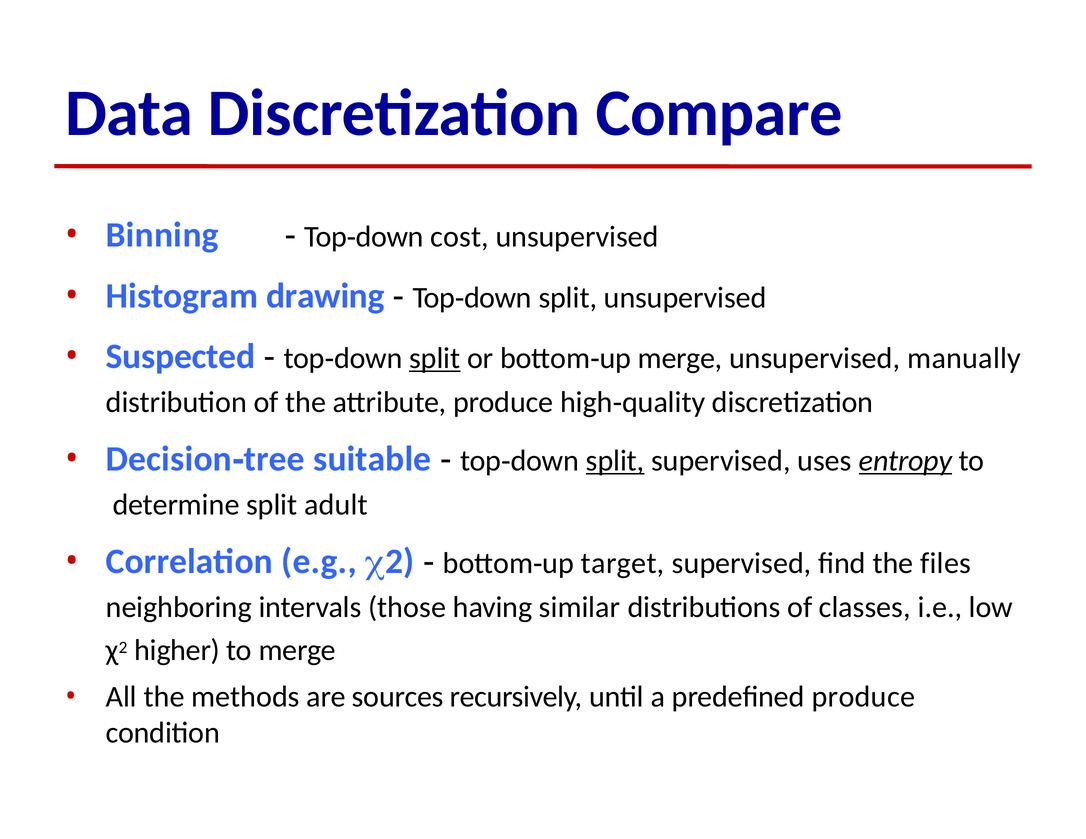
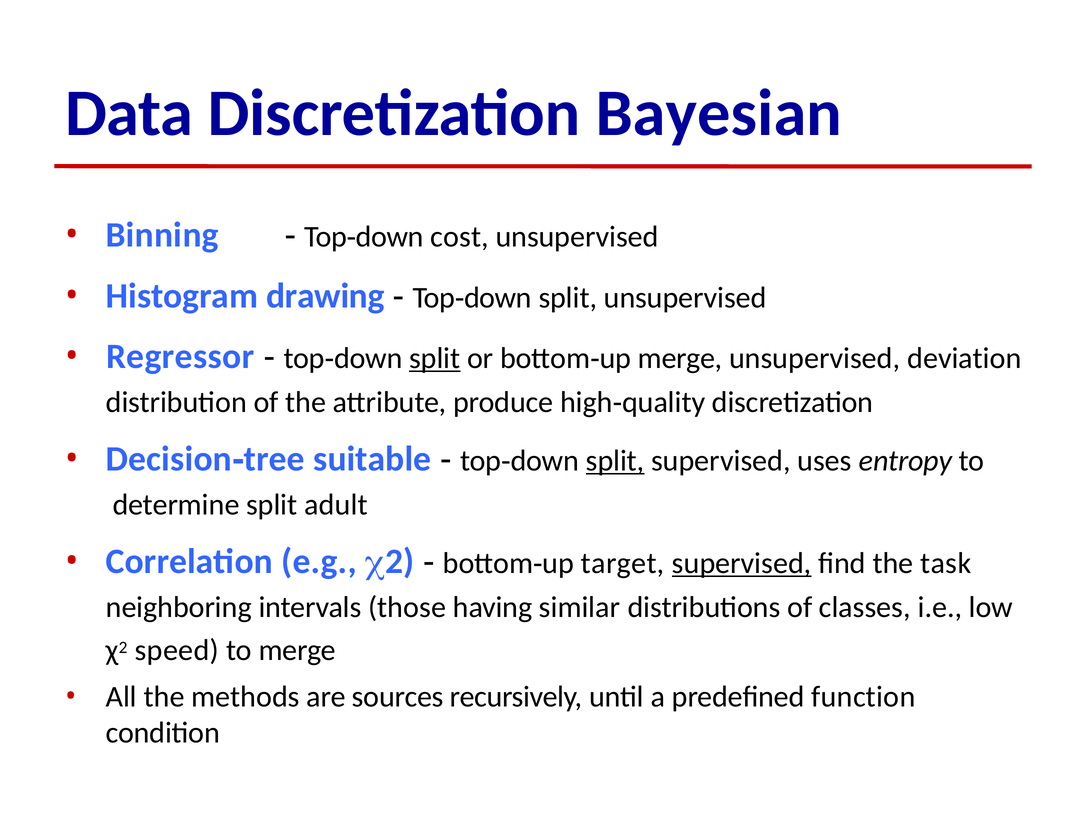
Compare: Compare -> Bayesian (719, 113)
Suspected: Suspected -> Regressor (180, 357)
manually: manually -> deviation (964, 358)
entropy underline: present -> none (906, 461)
supervised underline: none -> present (742, 563)
files: files -> task (946, 563)
higher: higher -> speed (177, 651)
predefined produce: produce -> function (863, 697)
